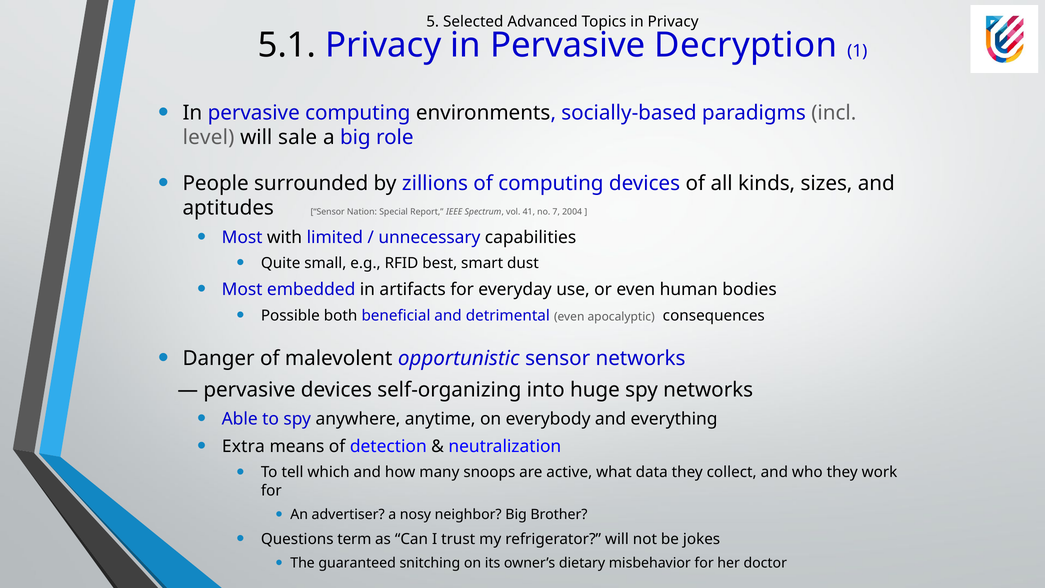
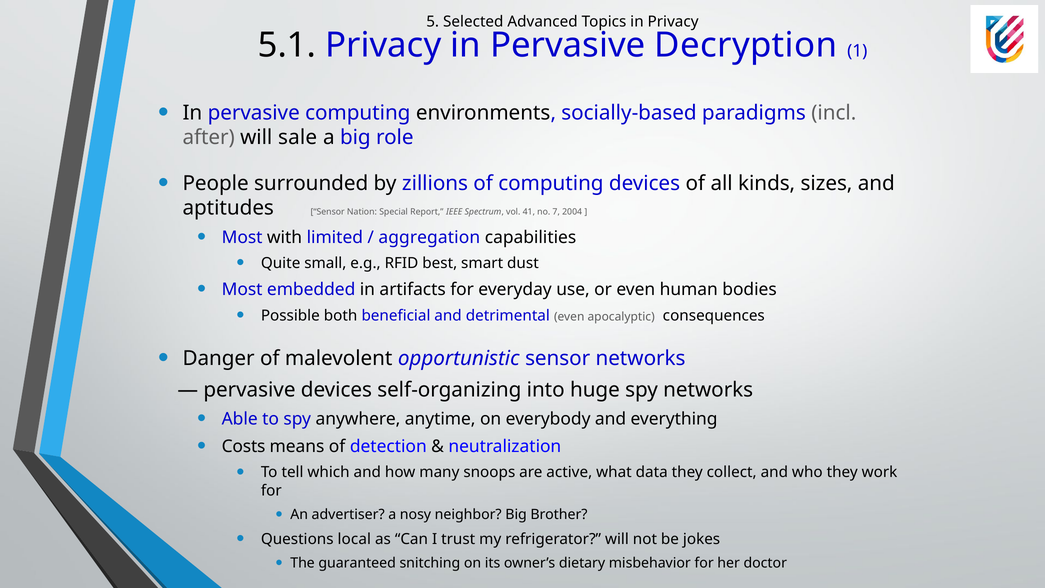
level: level -> after (209, 137)
unnecessary: unnecessary -> aggregation (429, 237)
Extra: Extra -> Costs (244, 446)
term: term -> local (354, 539)
